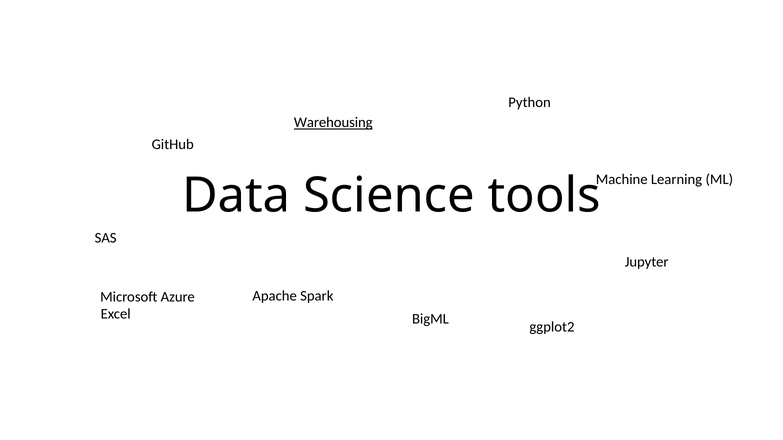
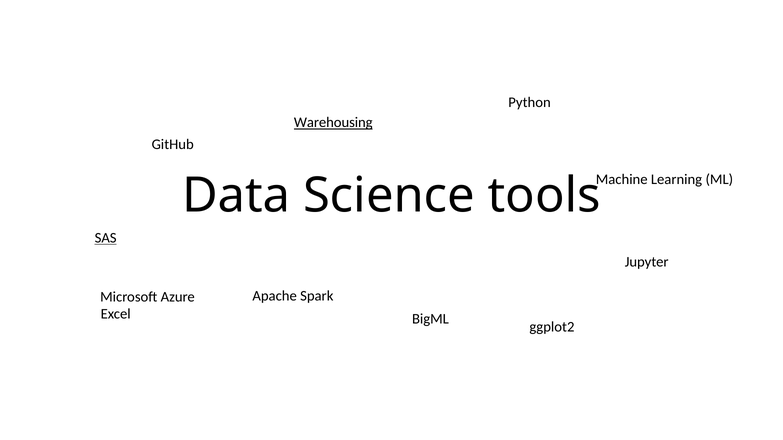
SAS underline: none -> present (106, 238)
